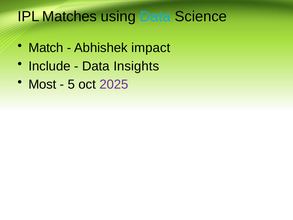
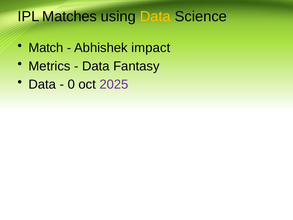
Data colour: light blue -> yellow (155, 16)
Include: Include -> Metrics (50, 66)
Insights: Insights -> Fantasy (136, 66)
Most: Most -> Data (42, 84)
5: 5 -> 0 (71, 84)
